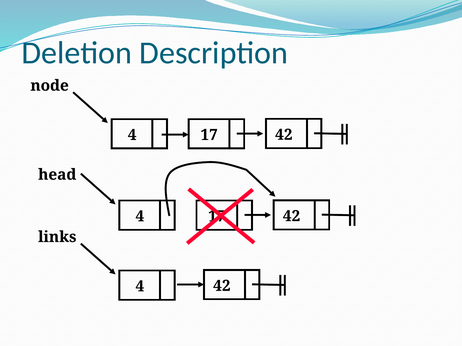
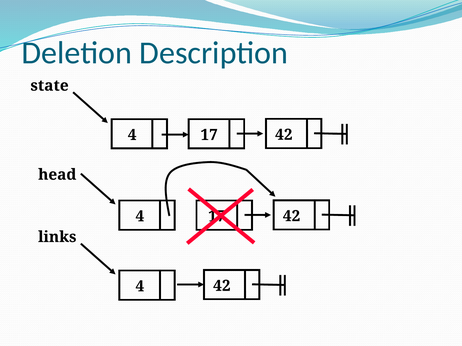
node: node -> state (50, 86)
